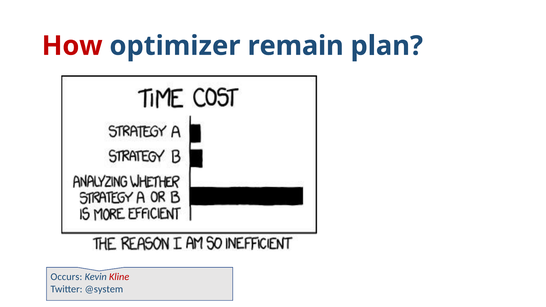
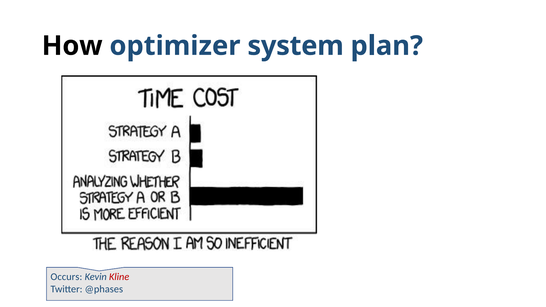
How colour: red -> black (72, 46)
remain: remain -> system (296, 46)
@system: @system -> @phases (104, 289)
